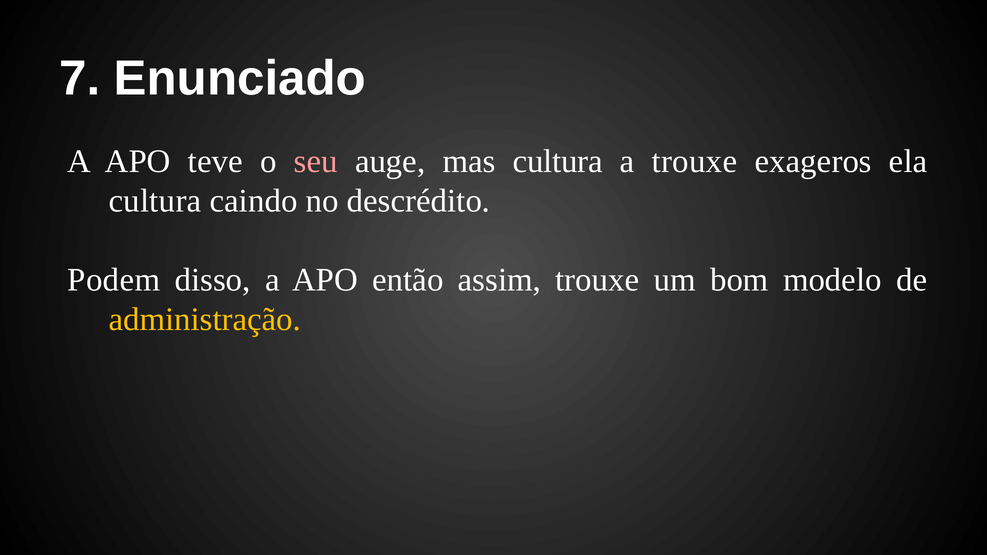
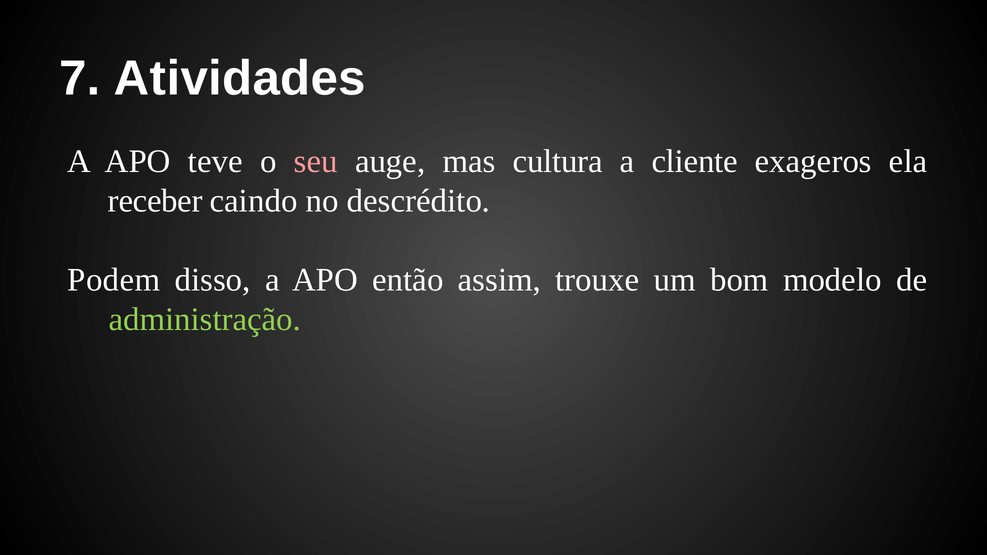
Enunciado: Enunciado -> Atividades (240, 79)
a trouxe: trouxe -> cliente (695, 161)
cultura: cultura -> receber (155, 201)
administração colour: yellow -> light green (205, 319)
